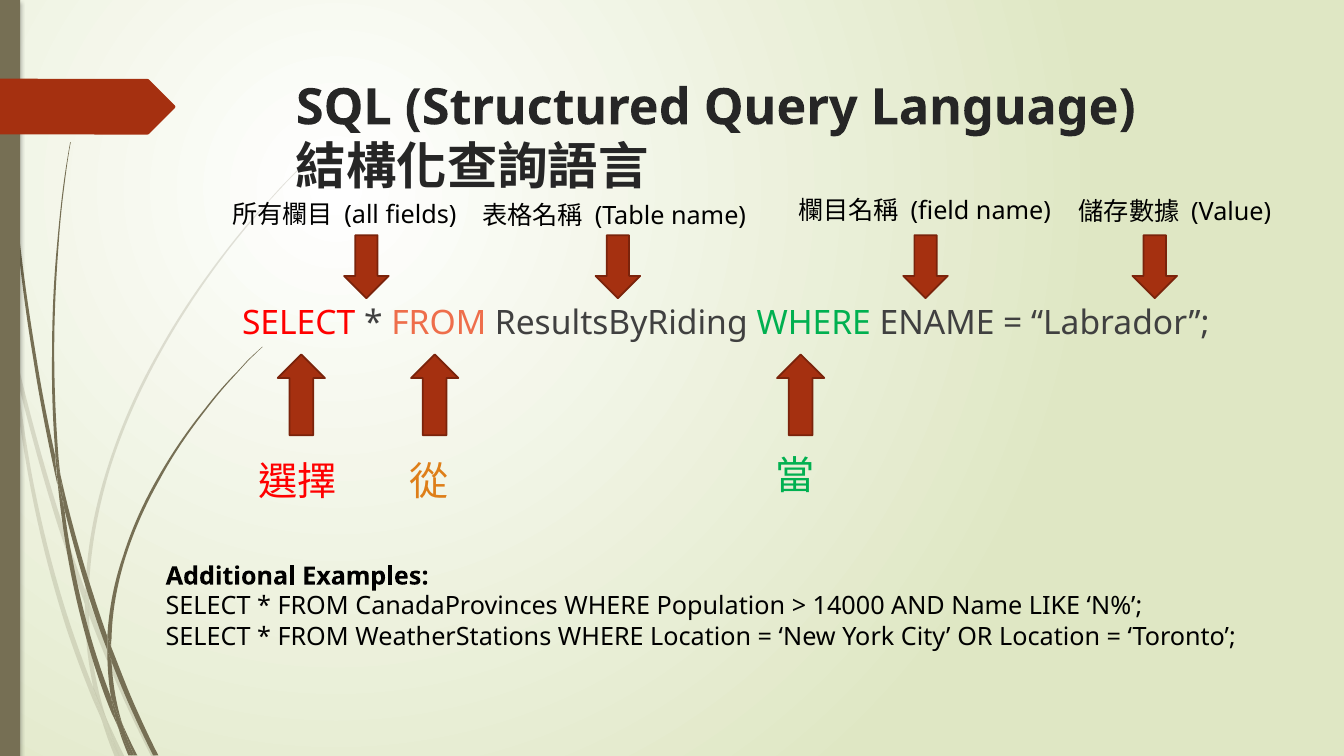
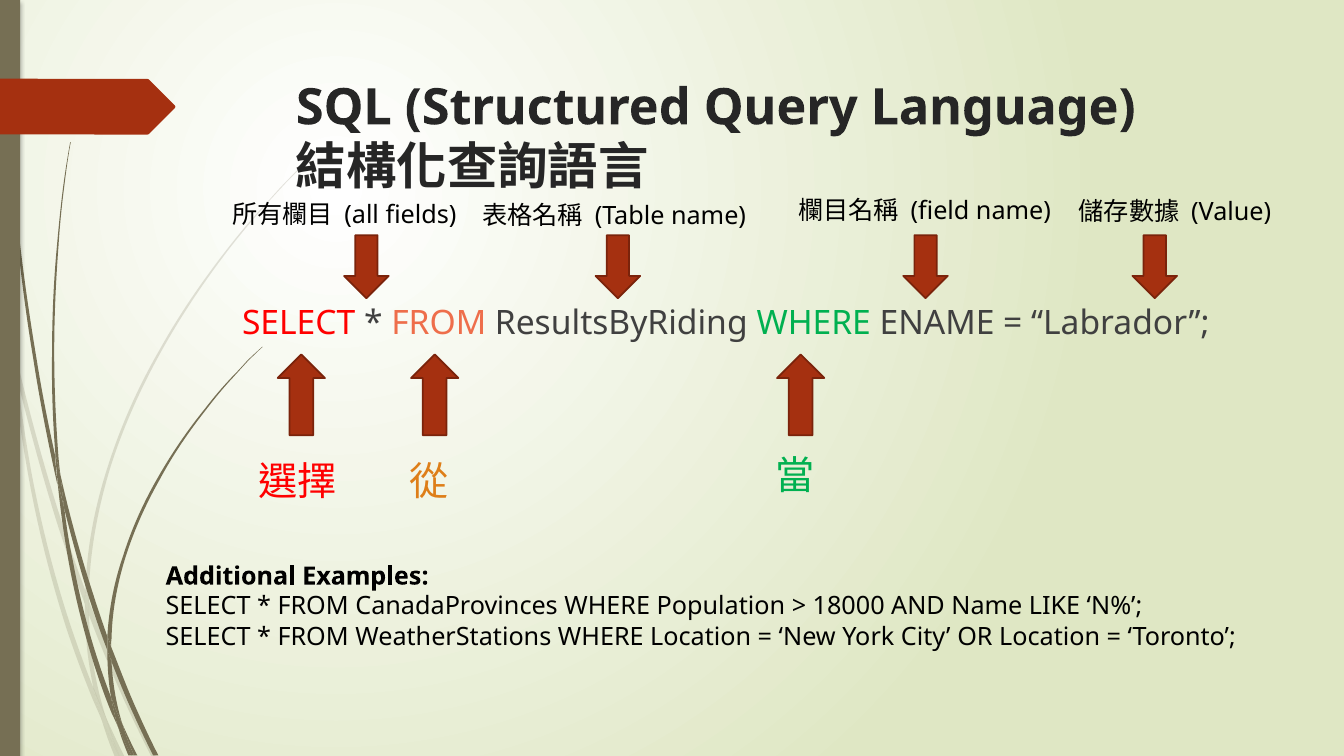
14000: 14000 -> 18000 (849, 606)
